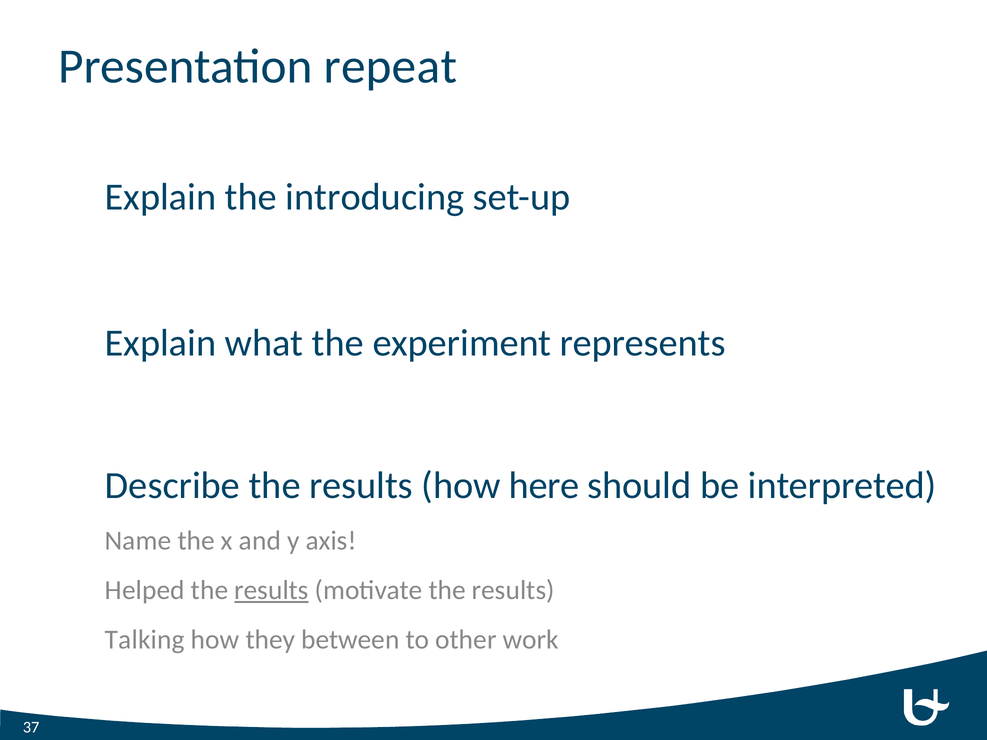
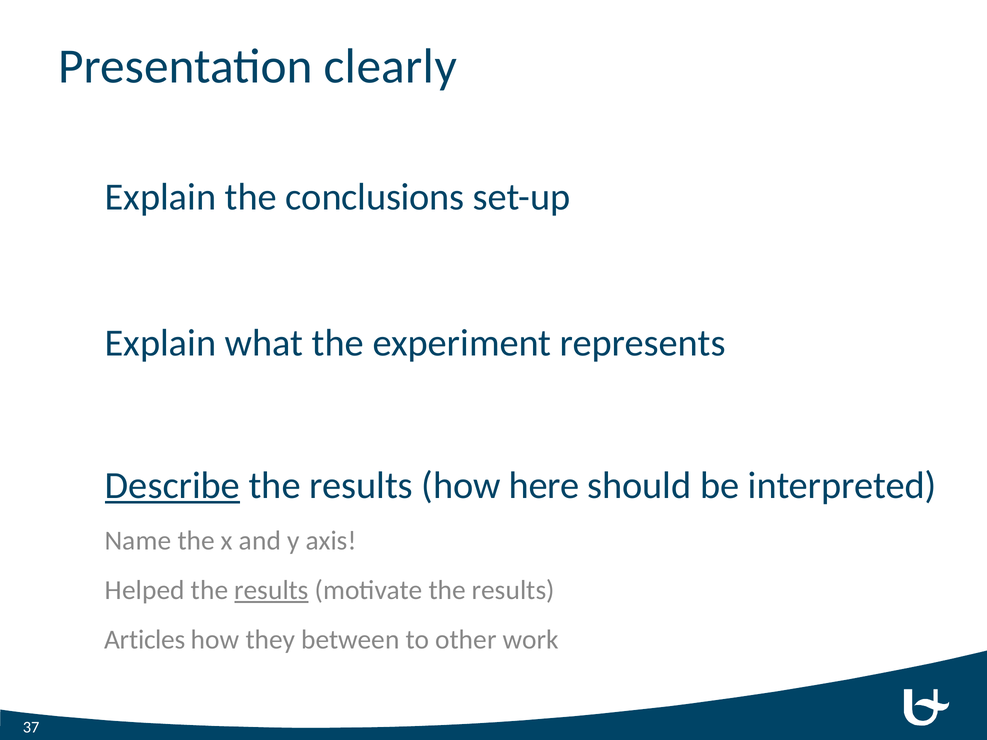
repeat: repeat -> clearly (390, 67)
introducing: introducing -> conclusions (375, 197)
Describe underline: none -> present (172, 486)
Talking: Talking -> Articles (145, 640)
